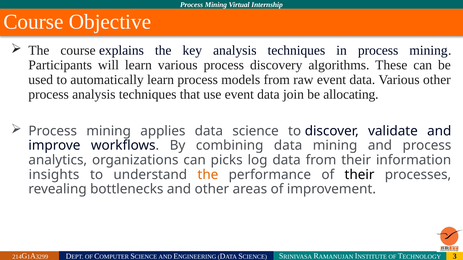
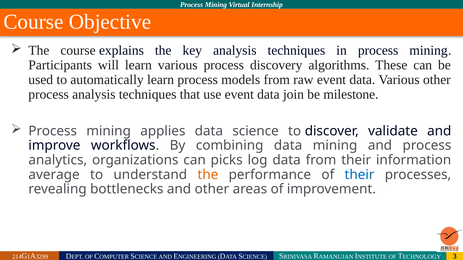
allocating: allocating -> milestone (351, 94)
insights: insights -> average (54, 175)
their colour: black -> blue (359, 175)
